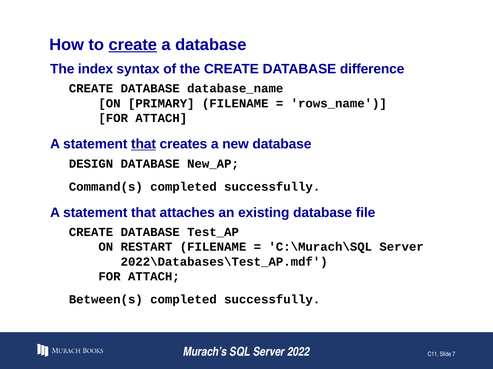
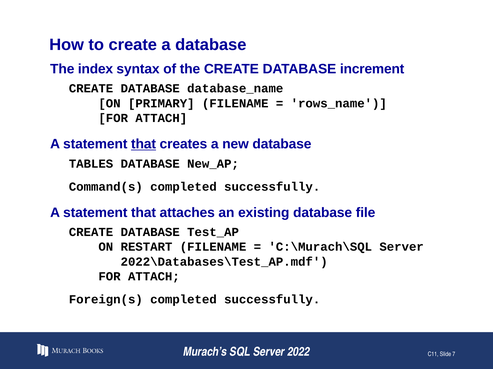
create underline: present -> none (133, 45)
difference: difference -> increment (372, 69)
DESIGN: DESIGN -> TABLES (91, 164)
Between(s: Between(s -> Foreign(s (106, 300)
